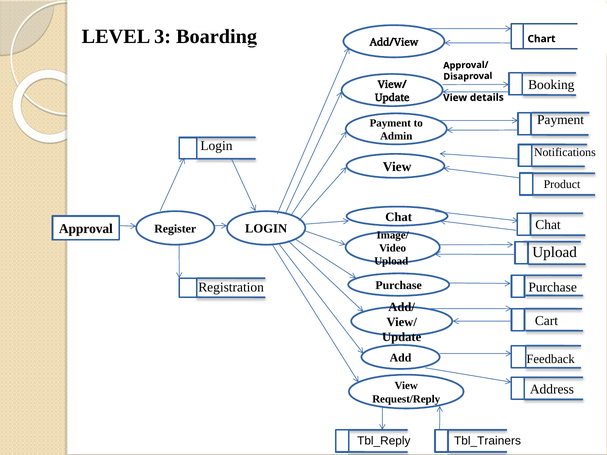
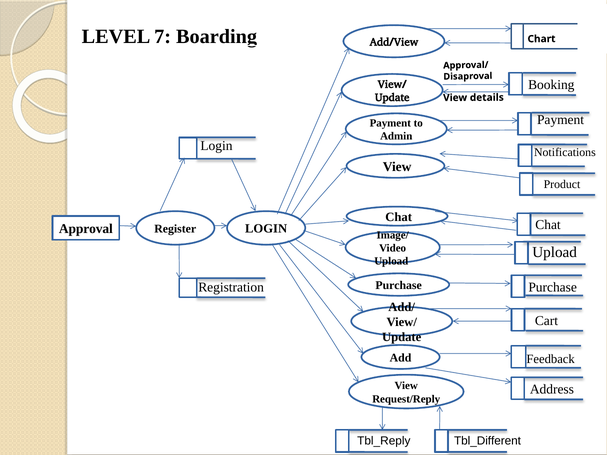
3: 3 -> 7 (163, 37)
Tbl_Trainers: Tbl_Trainers -> Tbl_Different (488, 441)
